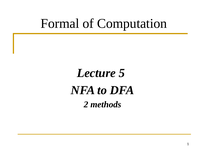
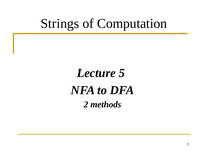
Formal: Formal -> Strings (60, 23)
